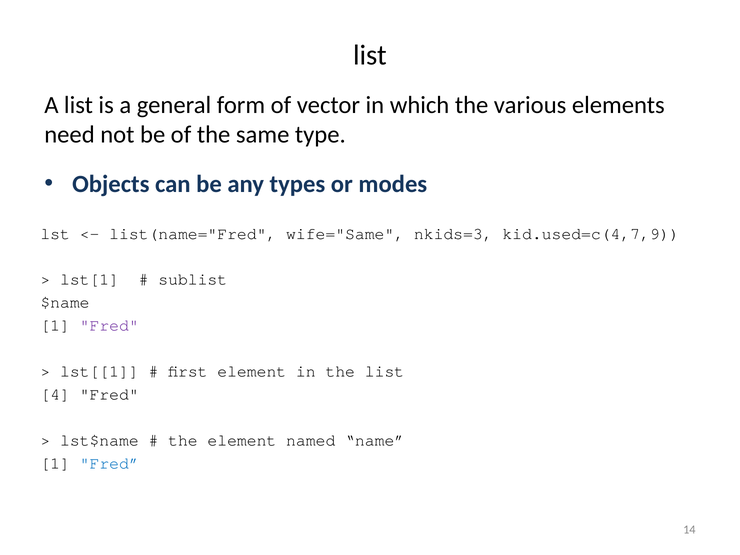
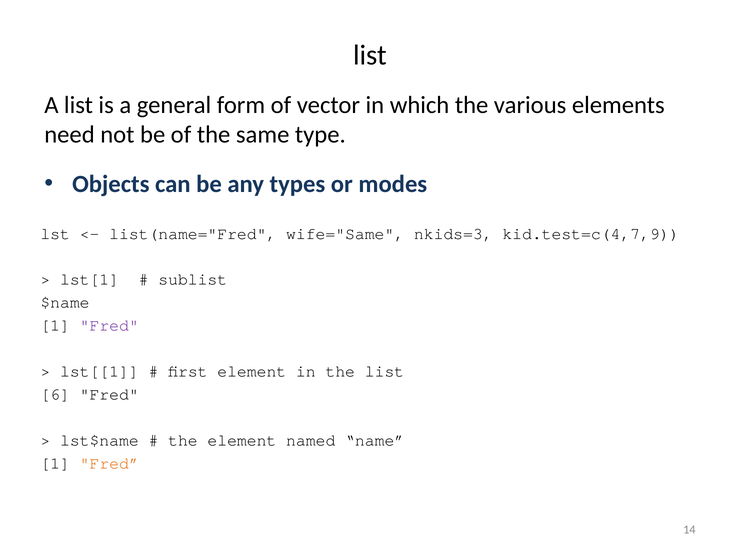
kid.used=c(4,7,9: kid.used=c(4,7,9 -> kid.test=c(4,7,9 (591, 234)
4: 4 -> 6 (55, 394)
Fred colour: blue -> orange (109, 463)
